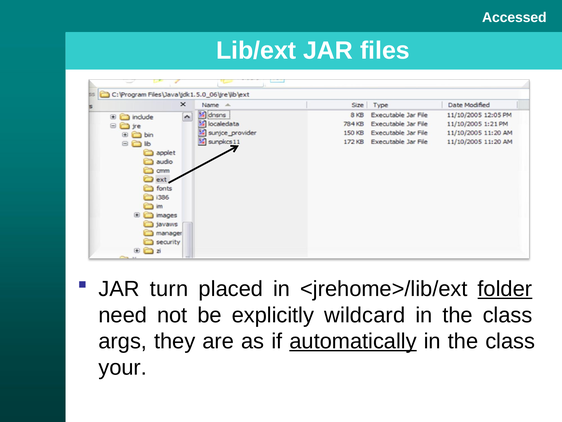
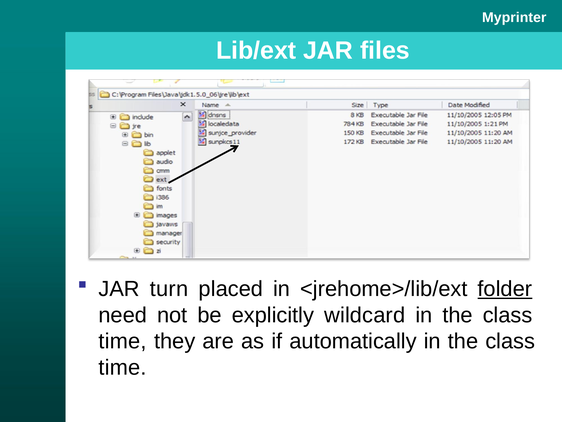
Accessed: Accessed -> Myprinter (514, 17)
args: args -> time (123, 341)
automatically underline: present -> none (353, 341)
your: your -> time (123, 367)
